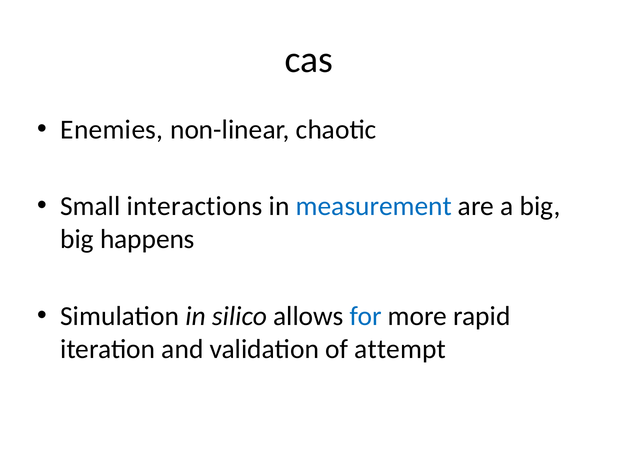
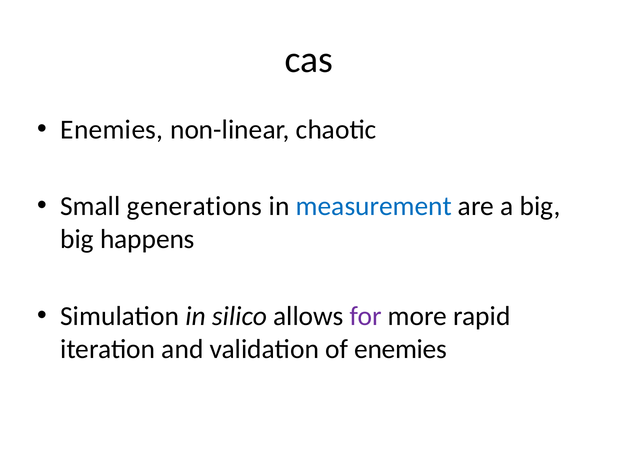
interactions: interactions -> generations (195, 207)
for colour: blue -> purple (366, 316)
of attempt: attempt -> enemies (400, 349)
